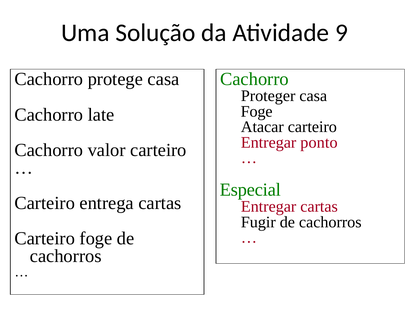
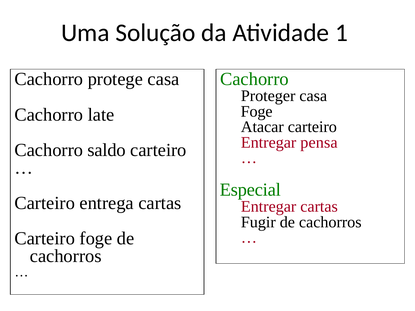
9: 9 -> 1 (341, 33)
ponto: ponto -> pensa (319, 143)
valor: valor -> saldo (107, 150)
